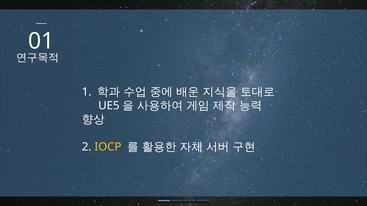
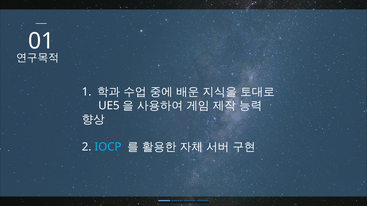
IOCP colour: yellow -> light blue (108, 147)
